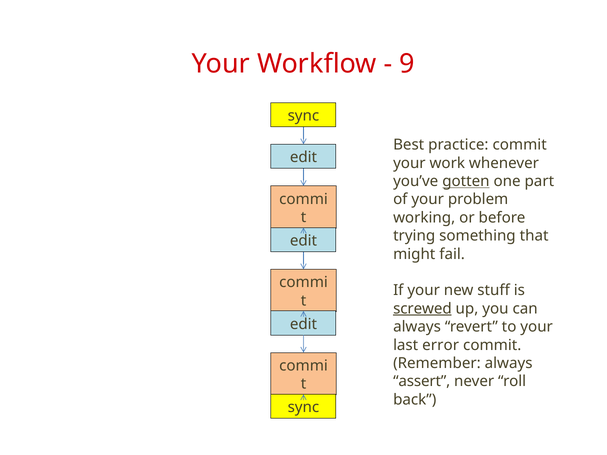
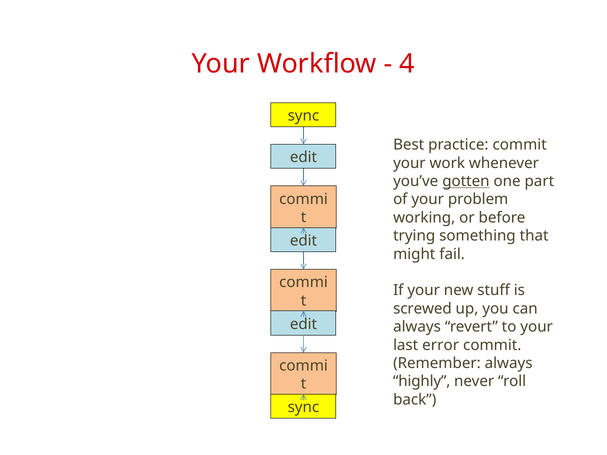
9: 9 -> 4 (407, 64)
screwed underline: present -> none (422, 309)
assert: assert -> highly (422, 382)
